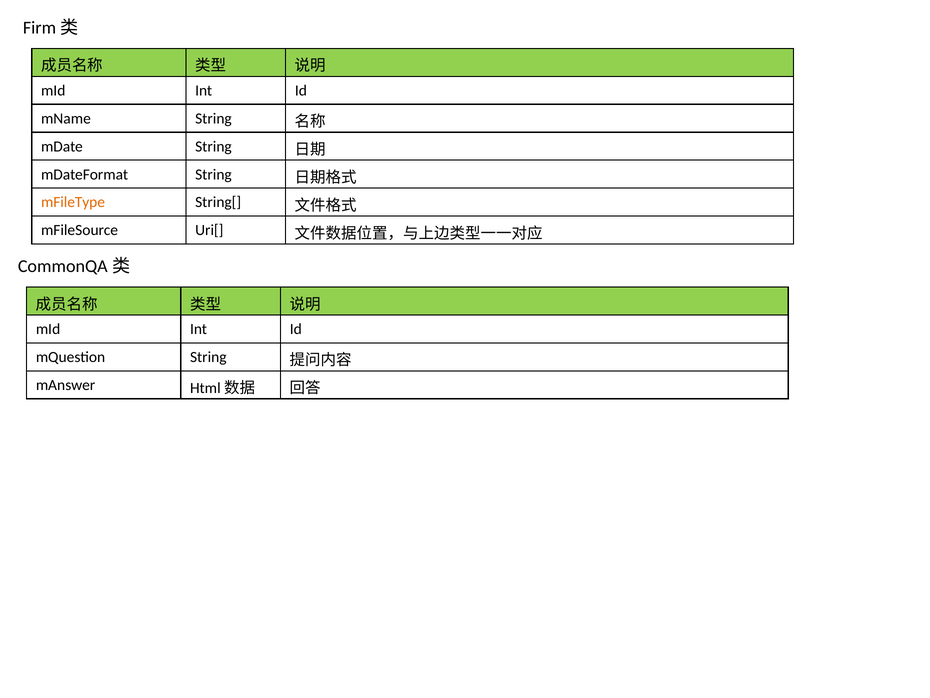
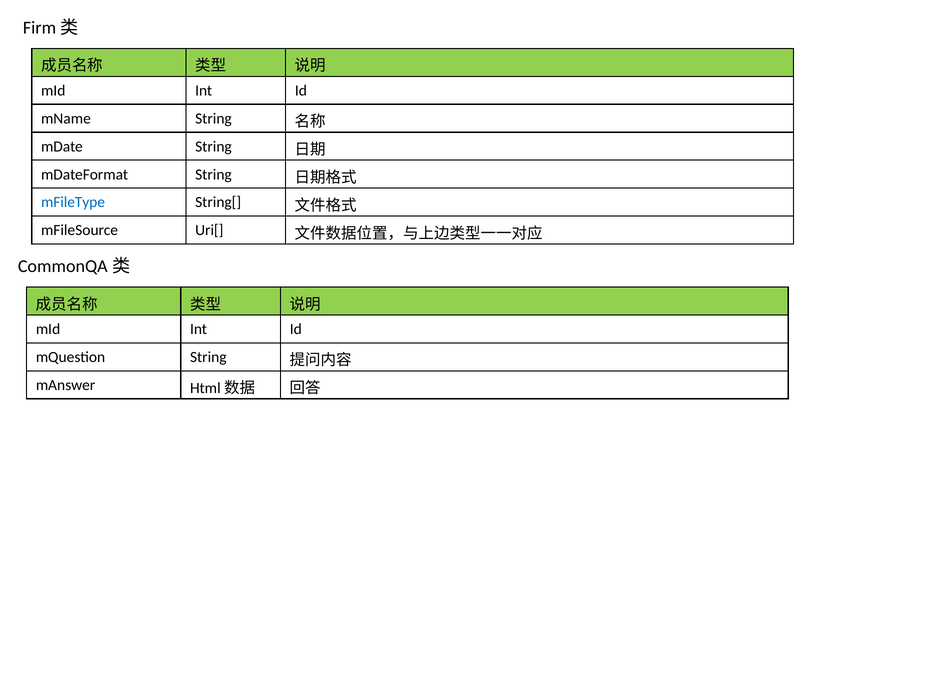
mFileType colour: orange -> blue (73, 202)
